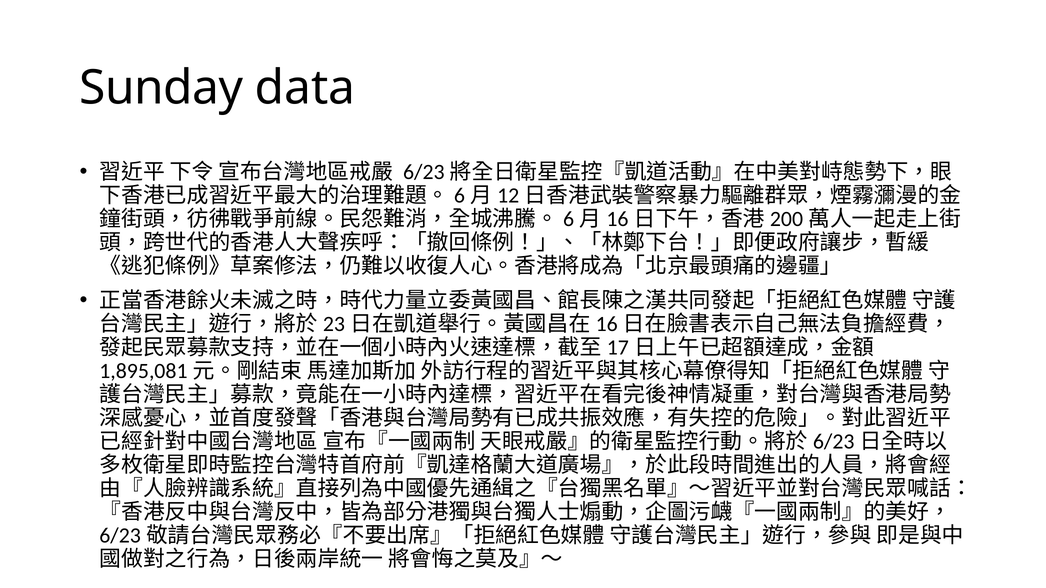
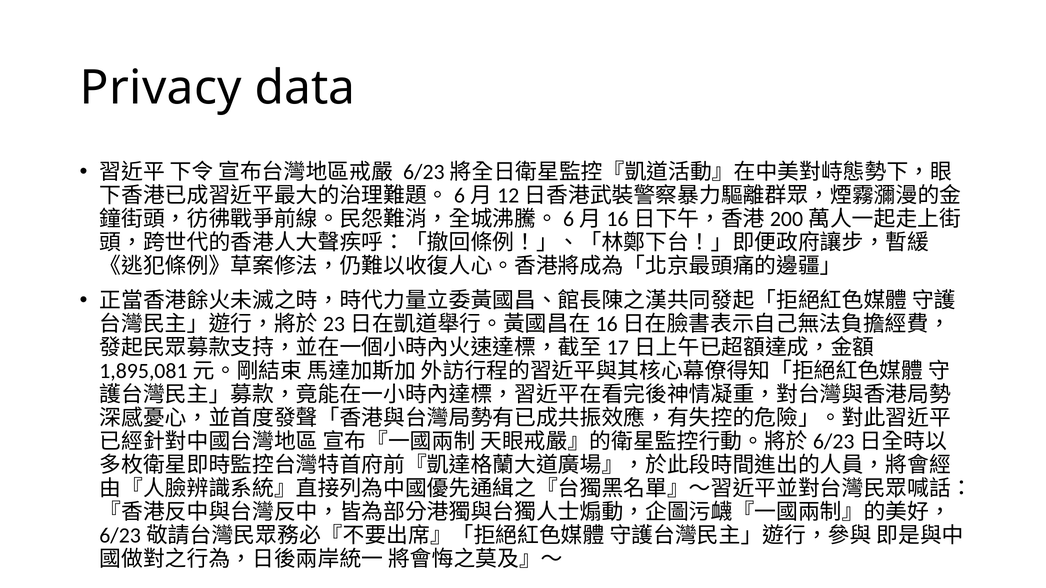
Sunday: Sunday -> Privacy (161, 88)
